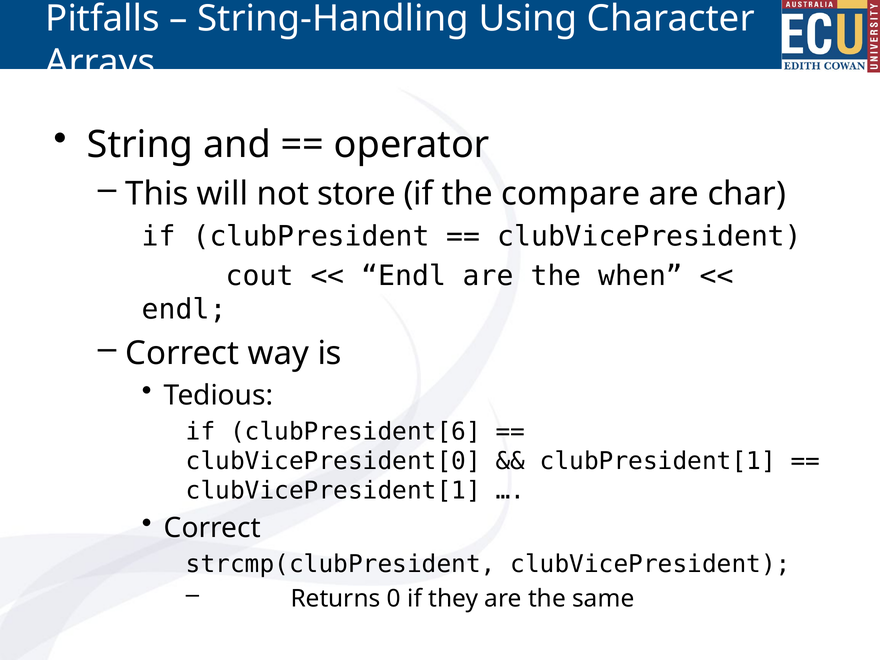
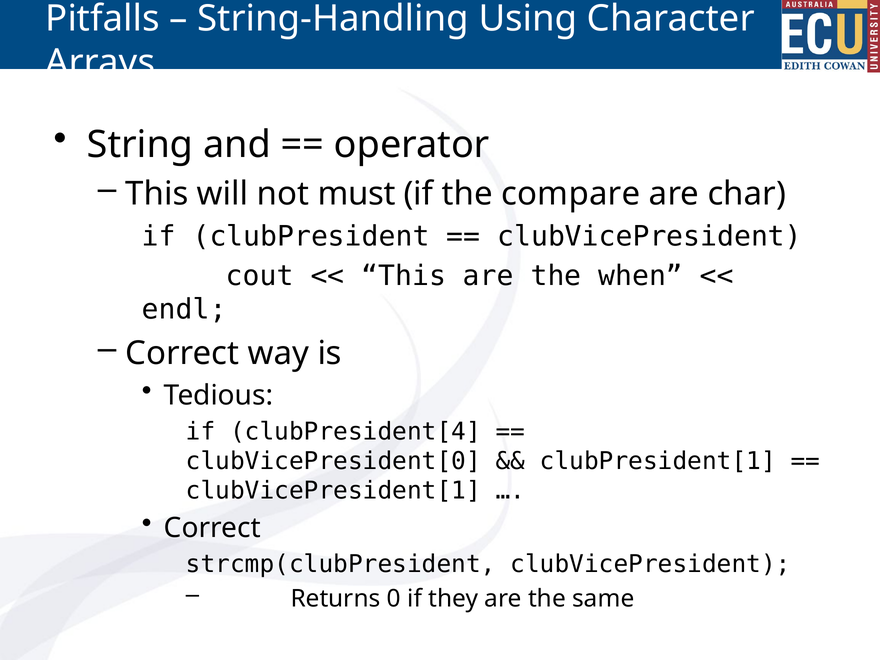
store: store -> must (357, 194)
Endl: Endl -> This (404, 276)
clubPresident[6: clubPresident[6 -> clubPresident[4 (355, 432)
